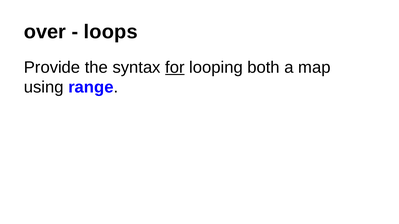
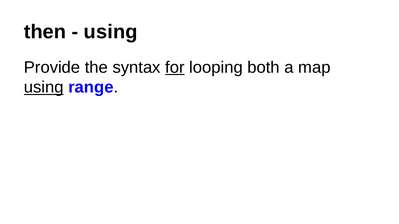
over: over -> then (45, 32)
loops: loops -> using (111, 32)
using underline: none -> present (44, 87)
